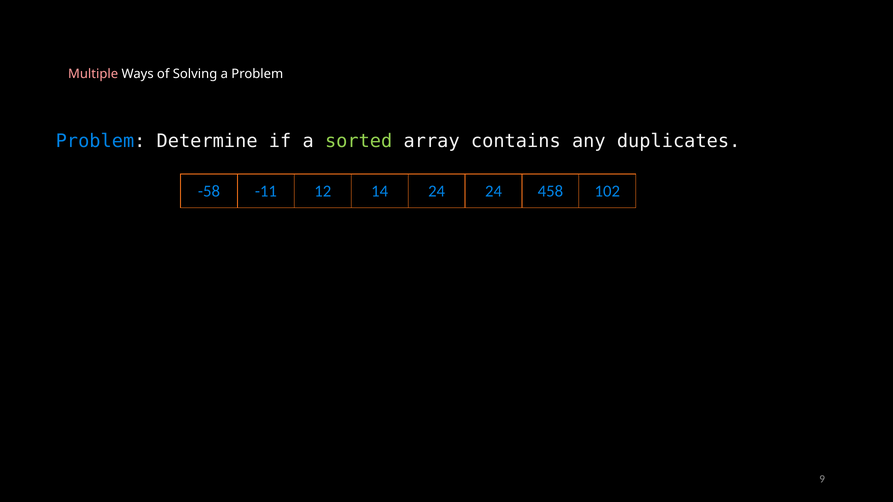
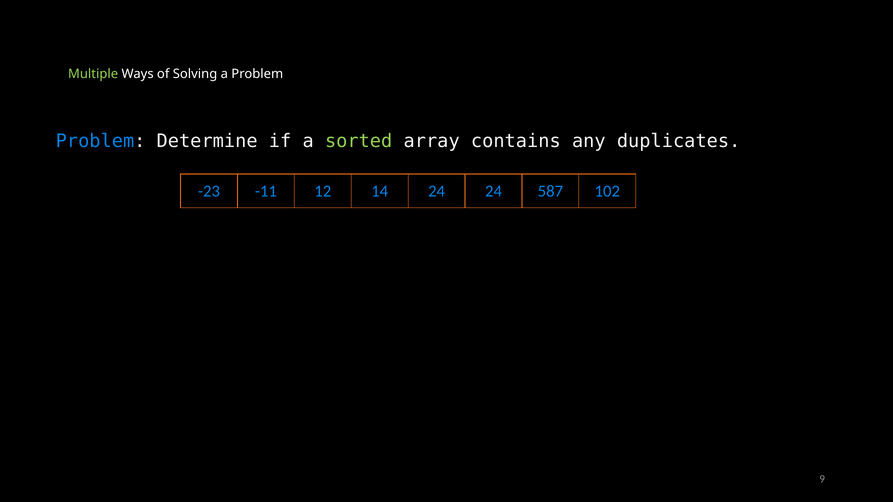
Multiple colour: pink -> light green (93, 74)
-58: -58 -> -23 (209, 191)
458: 458 -> 587 (550, 191)
